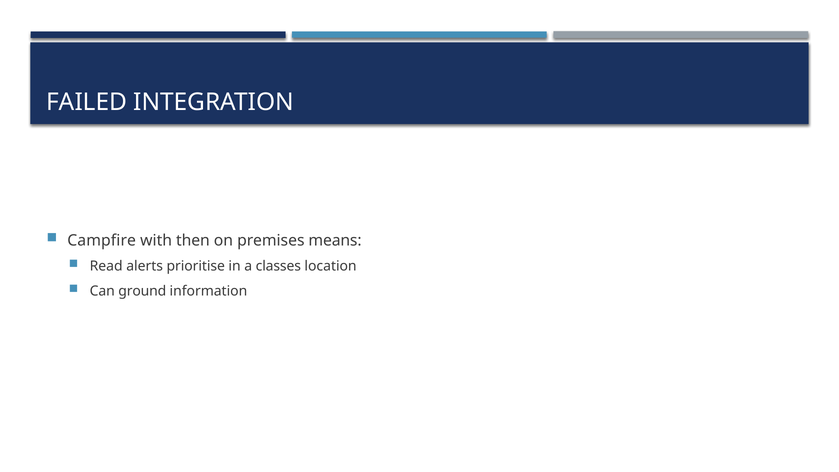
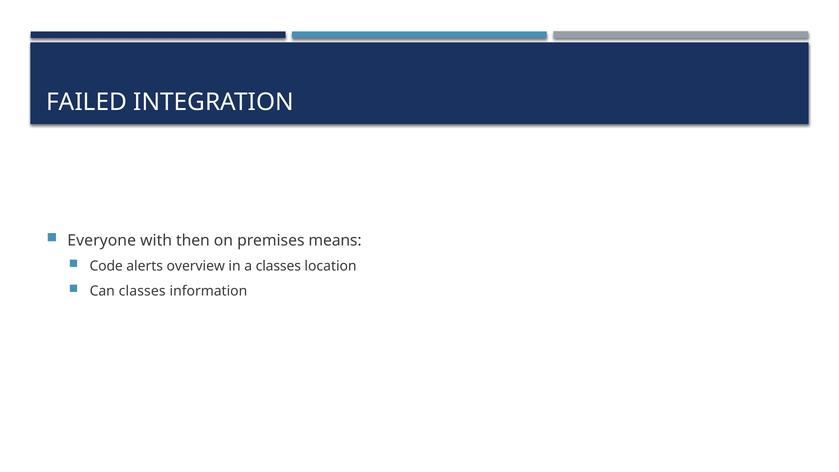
Campfire: Campfire -> Everyone (102, 240)
Read: Read -> Code (106, 266)
prioritise: prioritise -> overview (196, 266)
Can ground: ground -> classes (142, 291)
